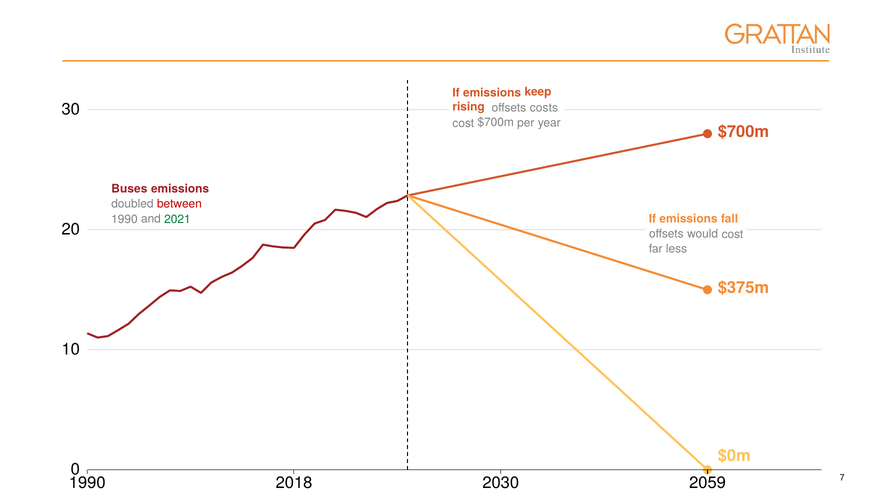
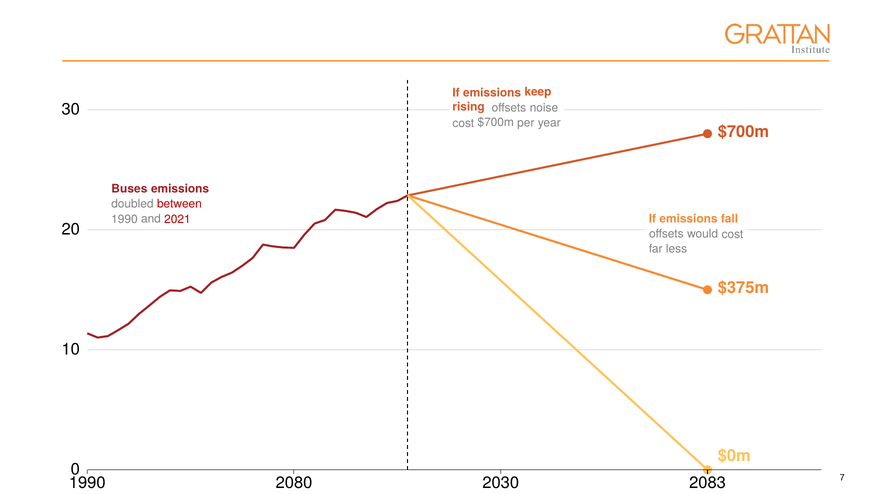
costs: costs -> noise (544, 108)
2021 colour: green -> red (177, 219)
2018: 2018 -> 2080 (294, 483)
2059: 2059 -> 2083 (708, 483)
